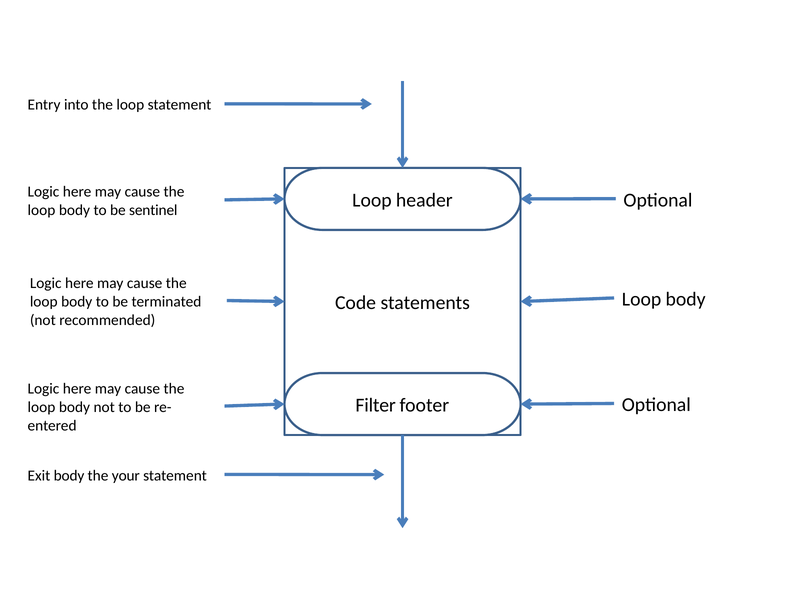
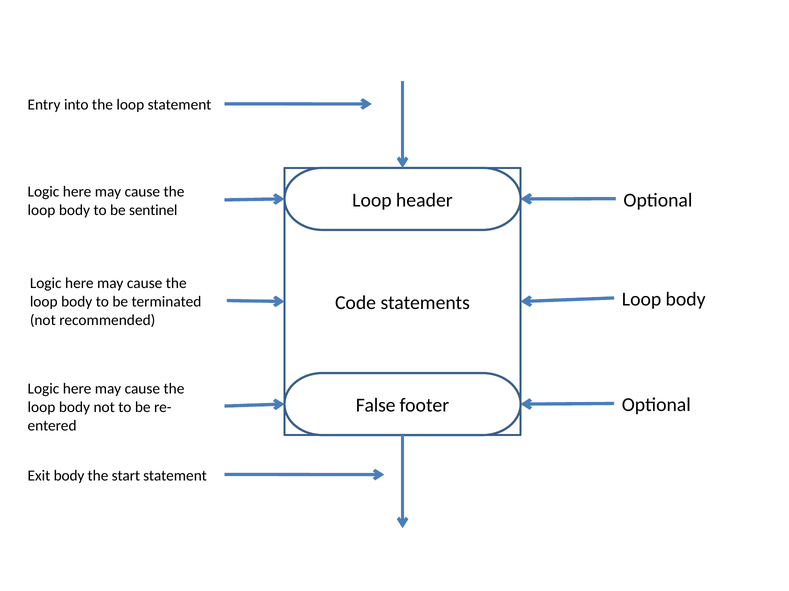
Filter: Filter -> False (376, 406)
your: your -> start (126, 476)
